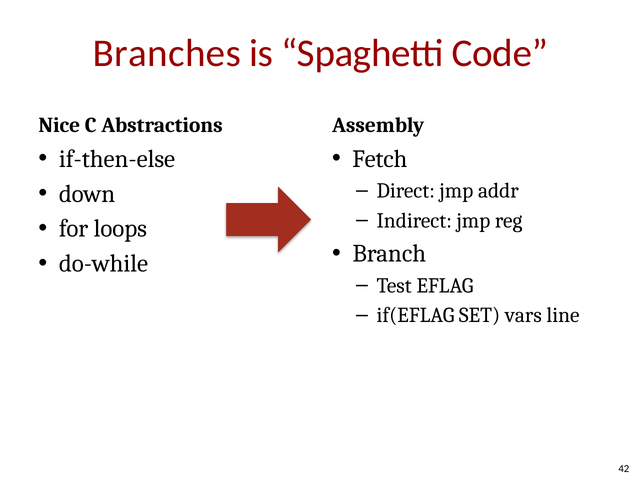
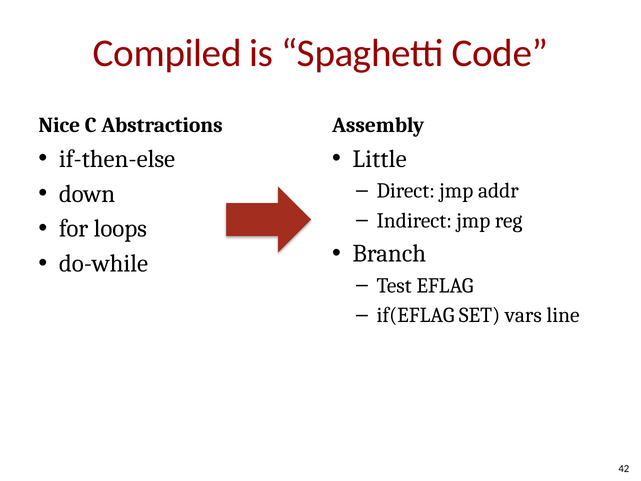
Branches: Branches -> Compiled (167, 53)
Fetch: Fetch -> Little (380, 159)
